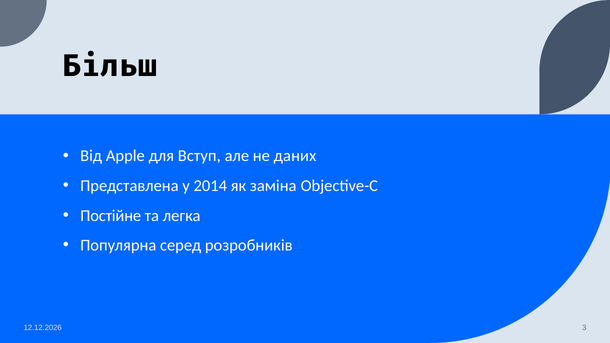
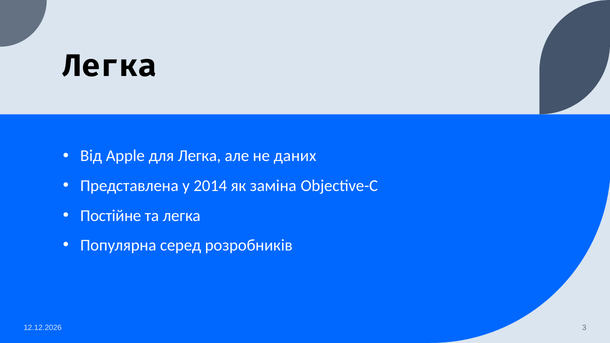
Більш: Більш -> Легка (110, 66)
для Вступ: Вступ -> Легка (199, 156)
